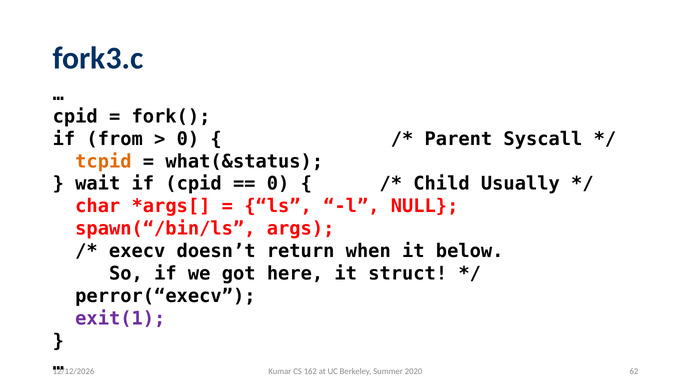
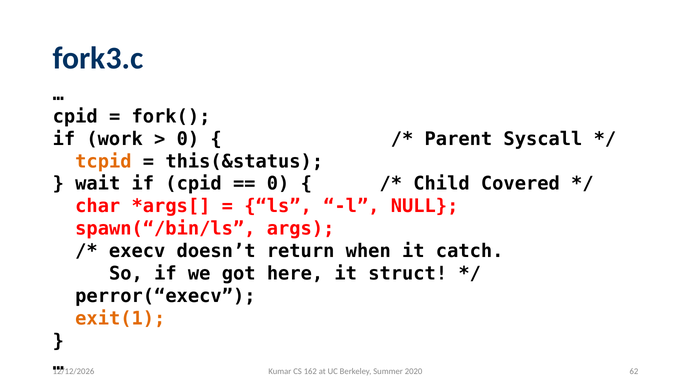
from: from -> work (115, 139)
what(&status: what(&status -> this(&status (244, 161)
Usually: Usually -> Covered (520, 184)
below: below -> catch (470, 251)
exit(1 colour: purple -> orange (120, 318)
